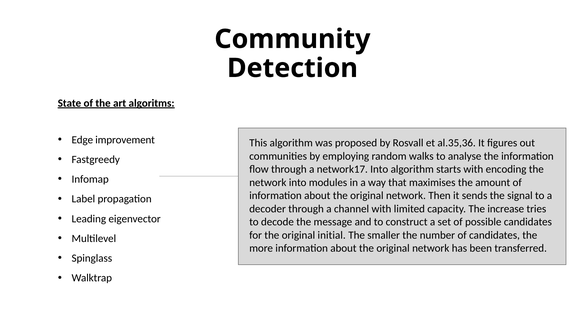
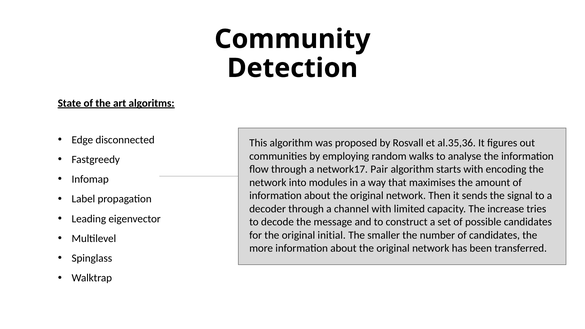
improvement: improvement -> disconnected (125, 140)
network17 Into: Into -> Pair (379, 169)
